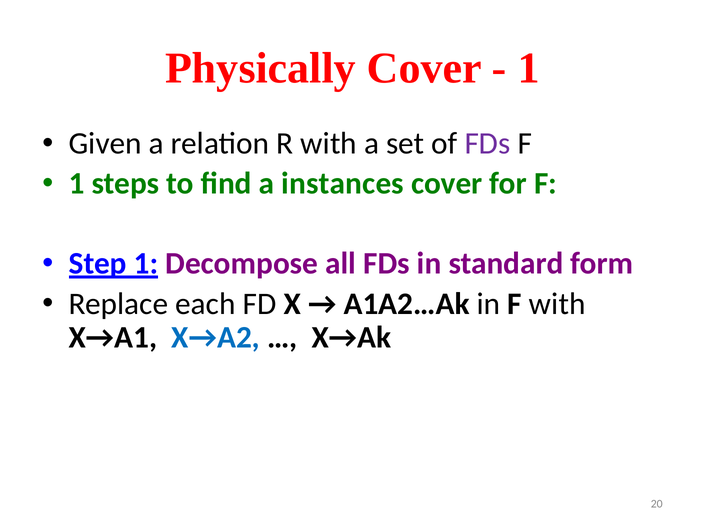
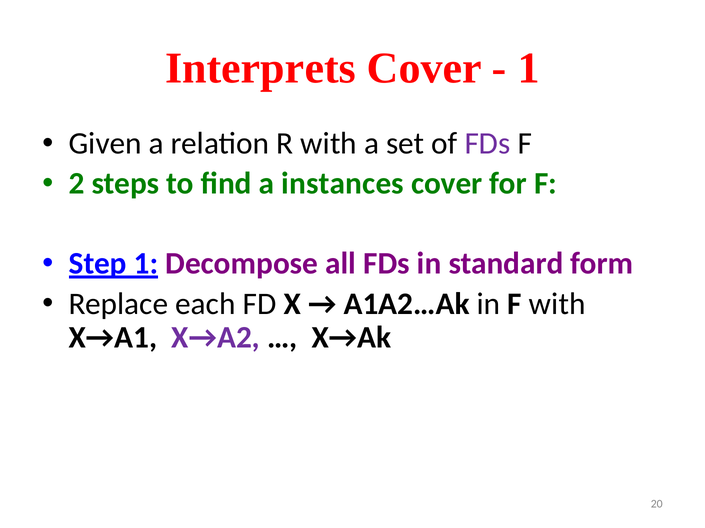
Physically: Physically -> Interprets (260, 68)
1: 1 -> 2 (77, 184)
X→A2 colour: blue -> purple (216, 338)
